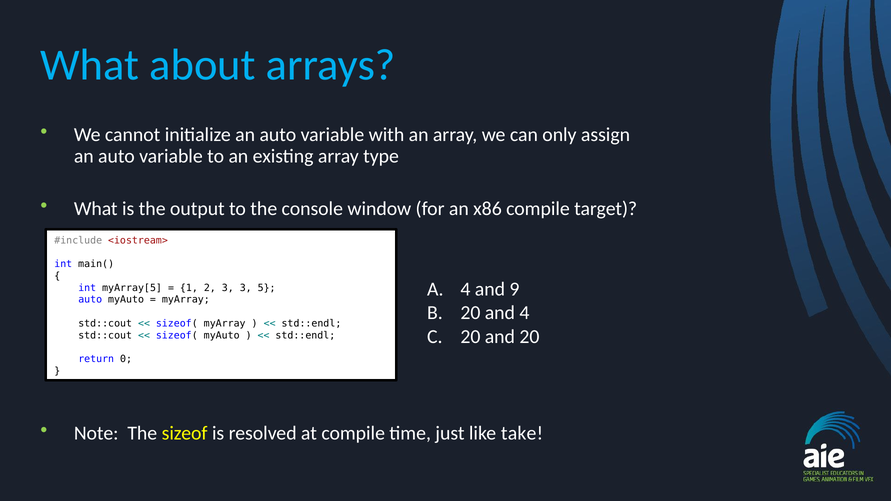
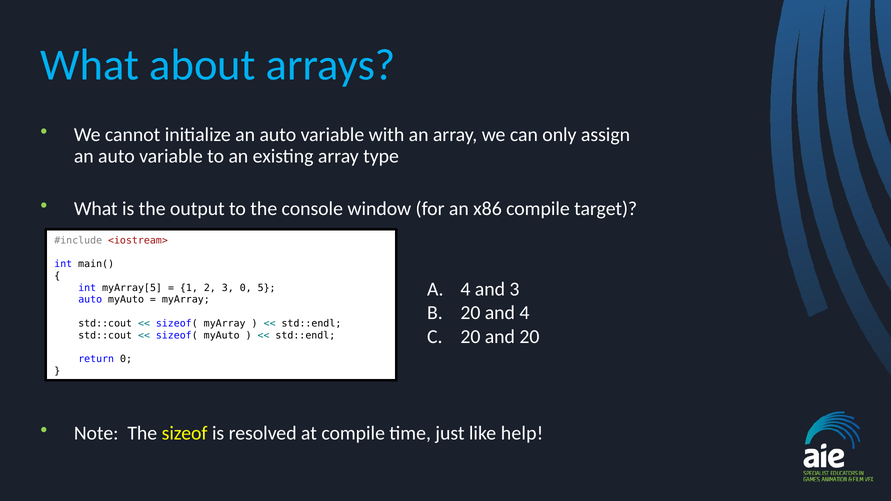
and 9: 9 -> 3 (514, 289)
3 3: 3 -> 0 (246, 288)
take: take -> help (522, 433)
